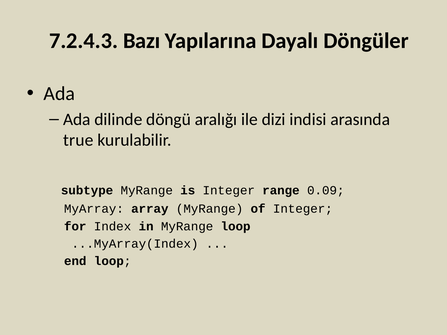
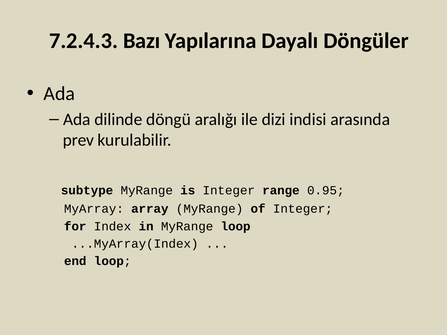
true: true -> prev (79, 140)
0.09: 0.09 -> 0.95 (326, 191)
